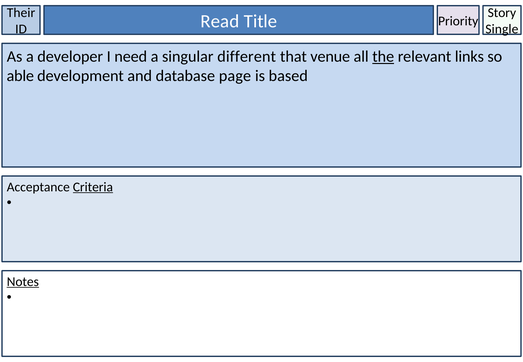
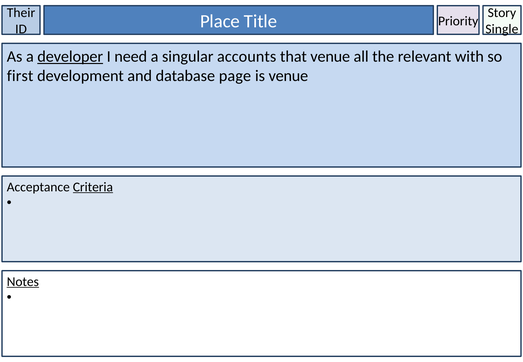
Read: Read -> Place (220, 21)
developer underline: none -> present (70, 57)
different: different -> accounts (247, 57)
the underline: present -> none (383, 57)
links: links -> with (469, 57)
able: able -> first (20, 76)
is based: based -> venue (288, 76)
